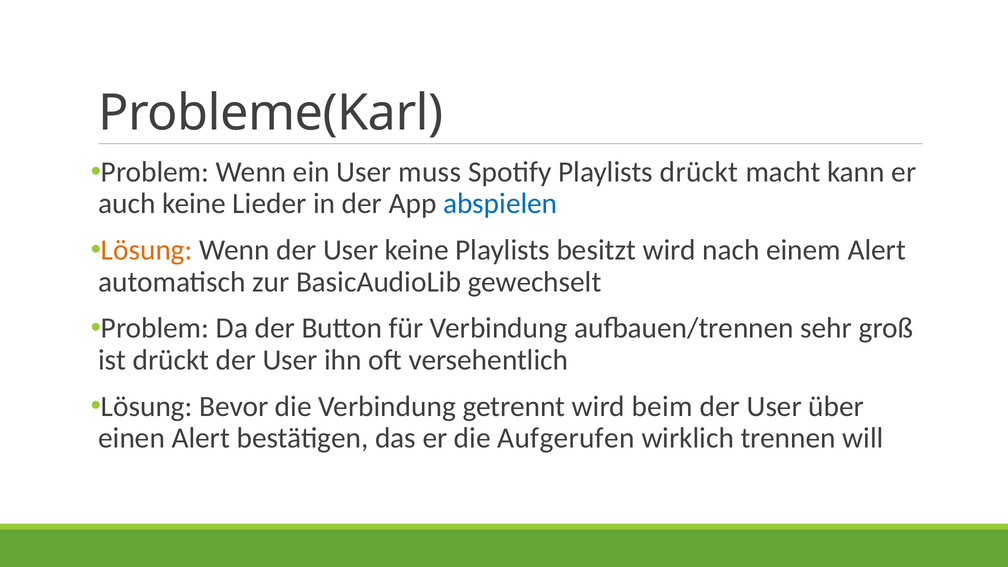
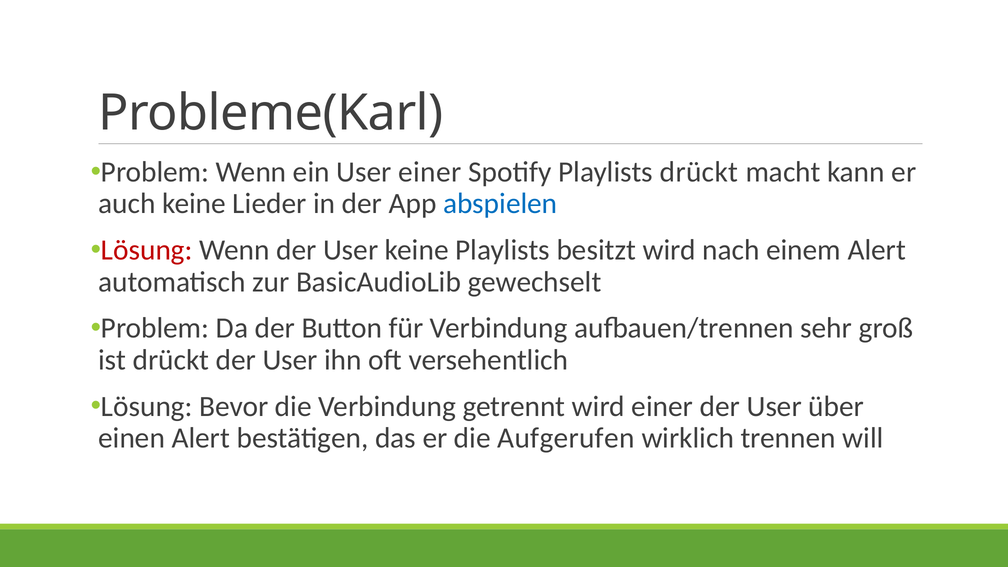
User muss: muss -> einer (430, 172)
Lösung colour: orange -> red (147, 250)
wird beim: beim -> einer (662, 406)
